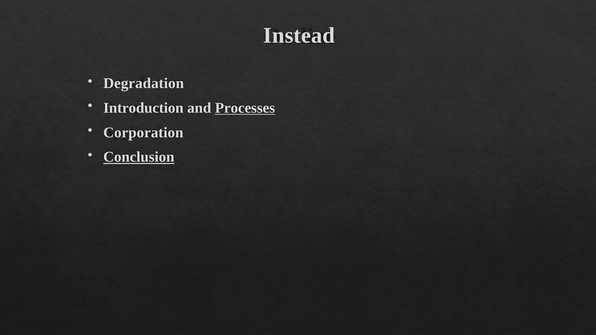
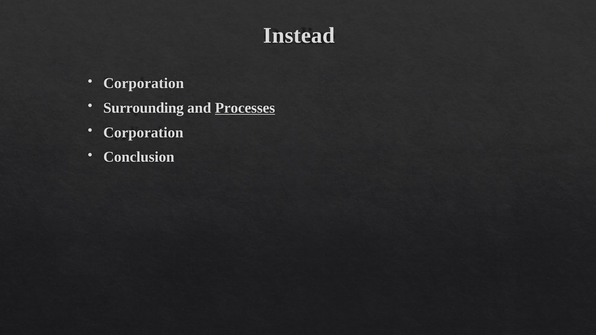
Degradation: Degradation -> Corporation (144, 83)
Introduction: Introduction -> Surrounding (143, 108)
Conclusion underline: present -> none (139, 157)
